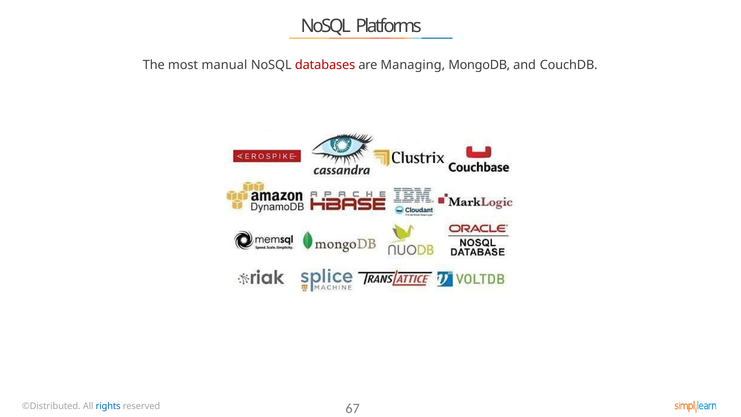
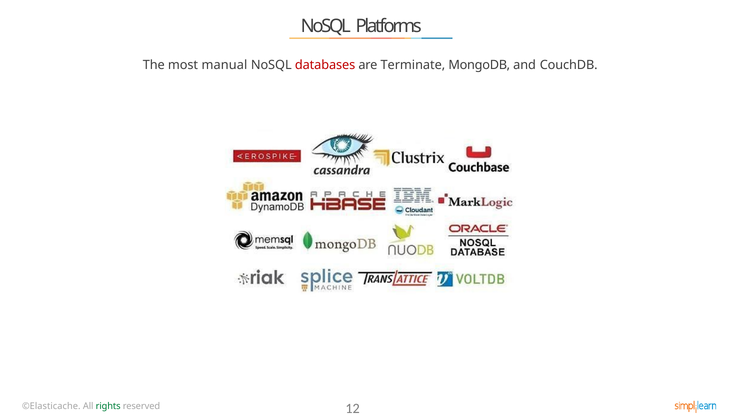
Managing: Managing -> Terminate (413, 65)
©Distributed: ©Distributed -> ©Elasticache (51, 406)
rights colour: blue -> green (108, 406)
67: 67 -> 12 (353, 408)
